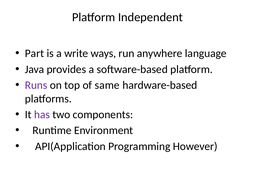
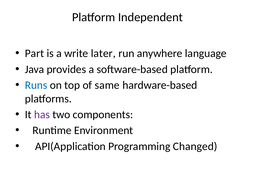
ways: ways -> later (103, 53)
Runs colour: purple -> blue (36, 85)
However: However -> Changed (195, 146)
